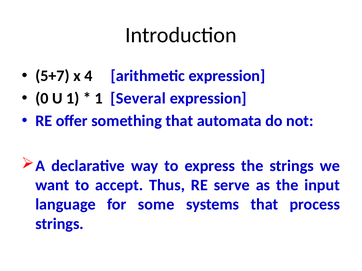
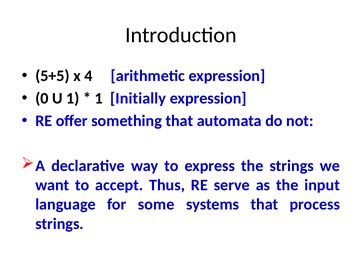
5+7: 5+7 -> 5+5 (52, 76)
Several: Several -> Initially (138, 99)
